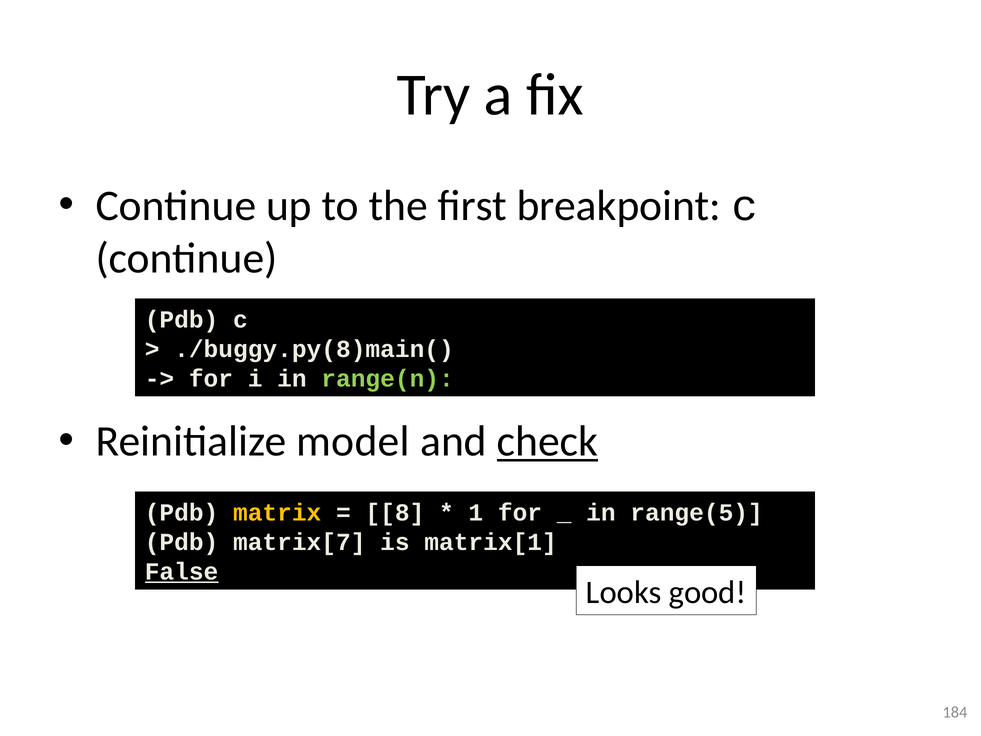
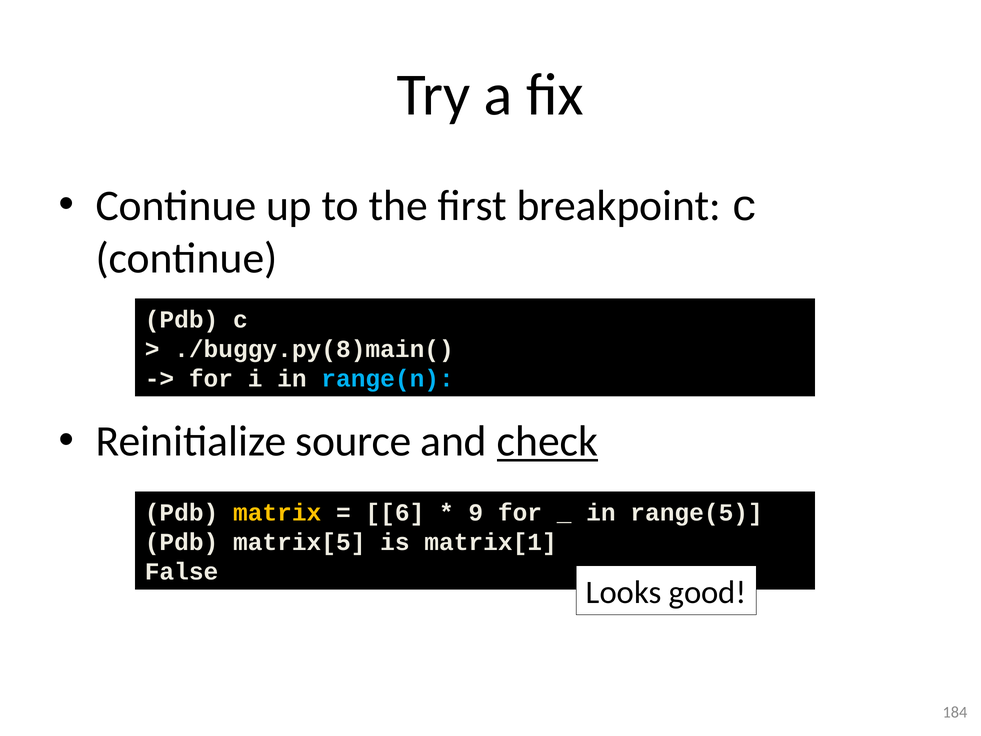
range(n colour: light green -> light blue (388, 378)
model: model -> source (353, 441)
8: 8 -> 6 (395, 513)
1: 1 -> 9 (476, 513)
matrix[7: matrix[7 -> matrix[5 (299, 542)
False underline: present -> none (182, 572)
